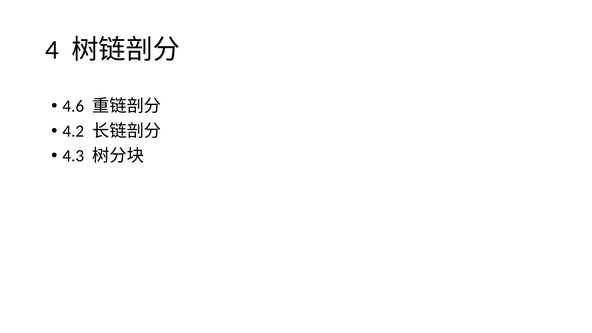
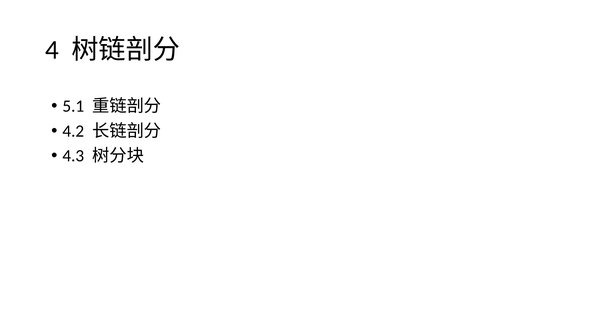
4.6: 4.6 -> 5.1 (73, 106)
